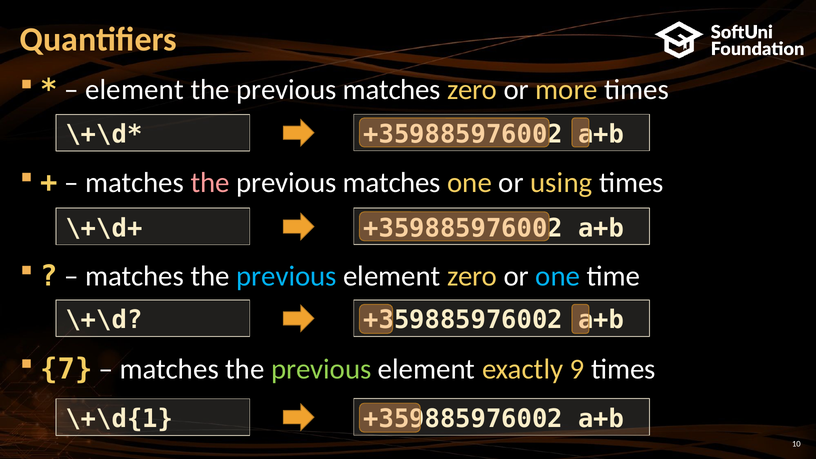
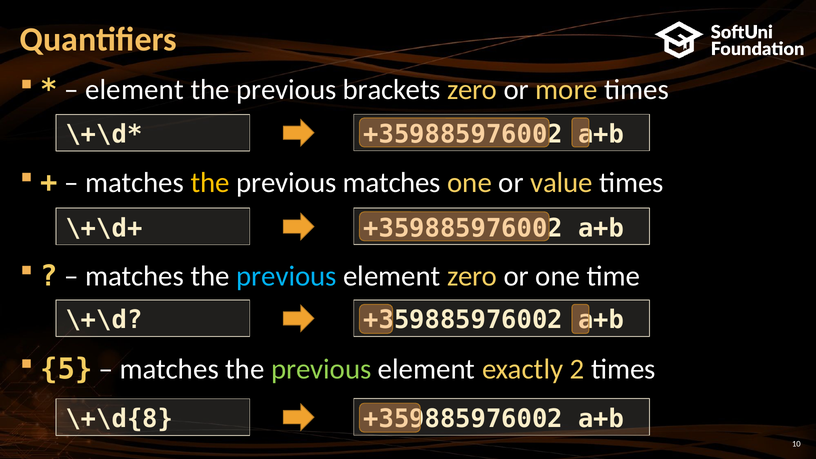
matches: matches -> brackets (392, 90)
the colour: pink -> yellow (210, 183)
using: using -> value (561, 183)
one colour: light blue -> white (558, 276)
7: 7 -> 5 (66, 369)
9: 9 -> 2 (577, 369)
\+\d{1: \+\d{1 -> \+\d{8 (119, 419)
